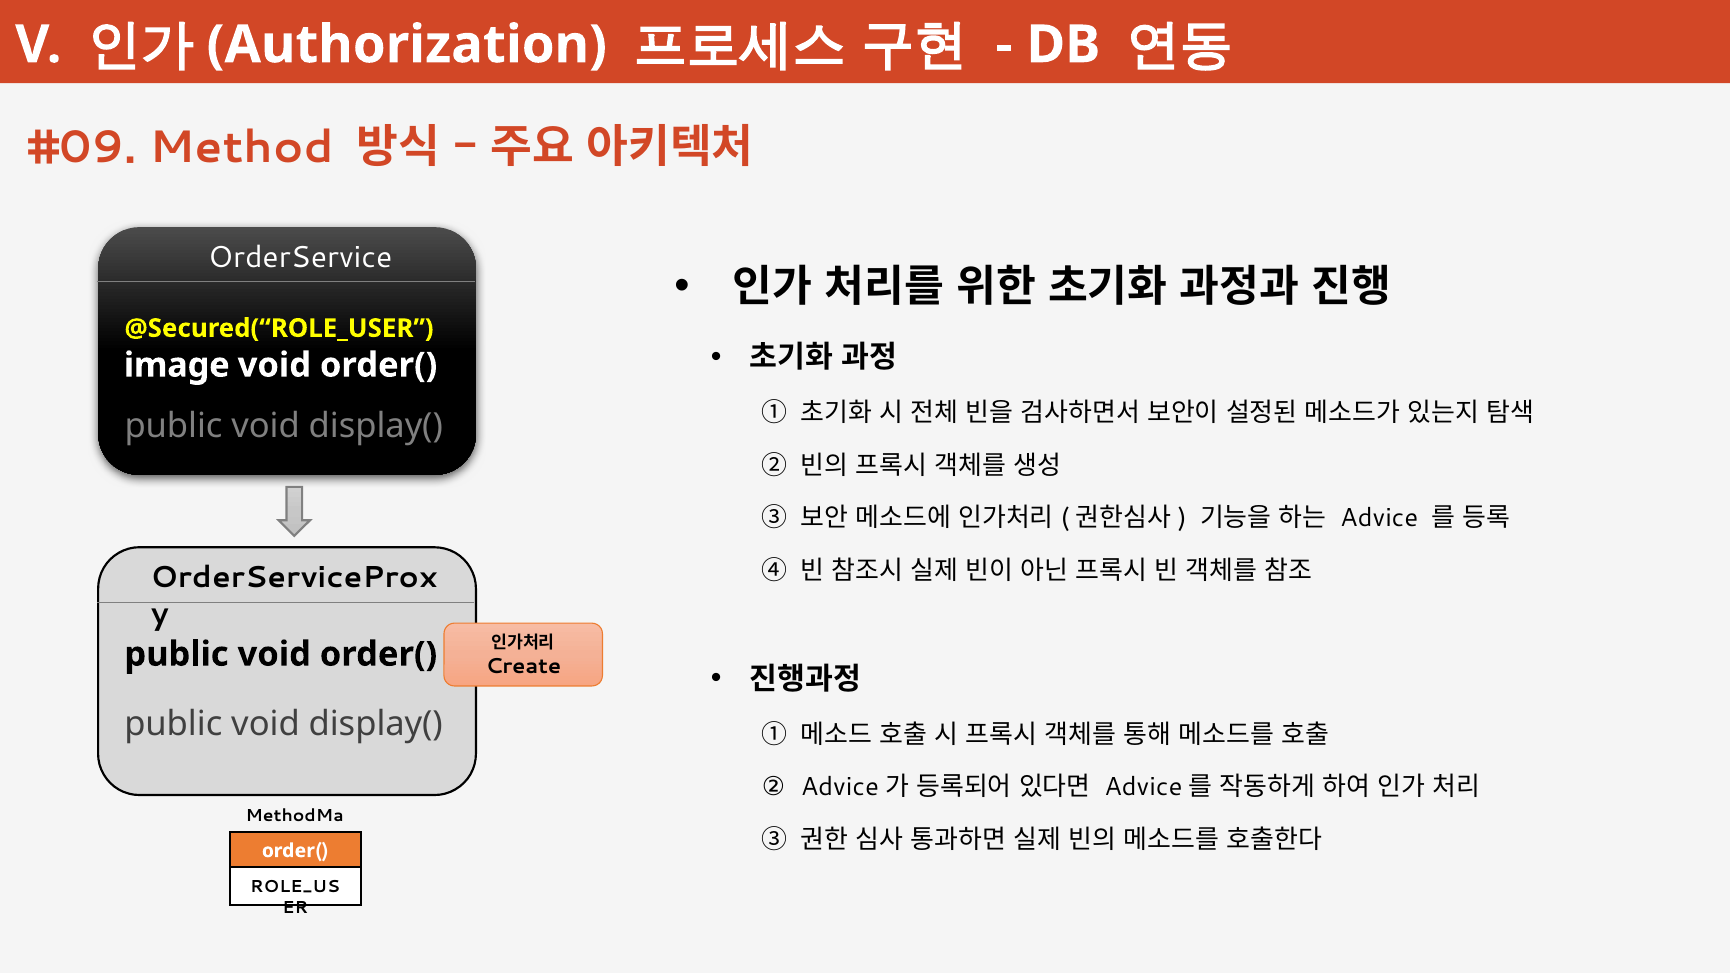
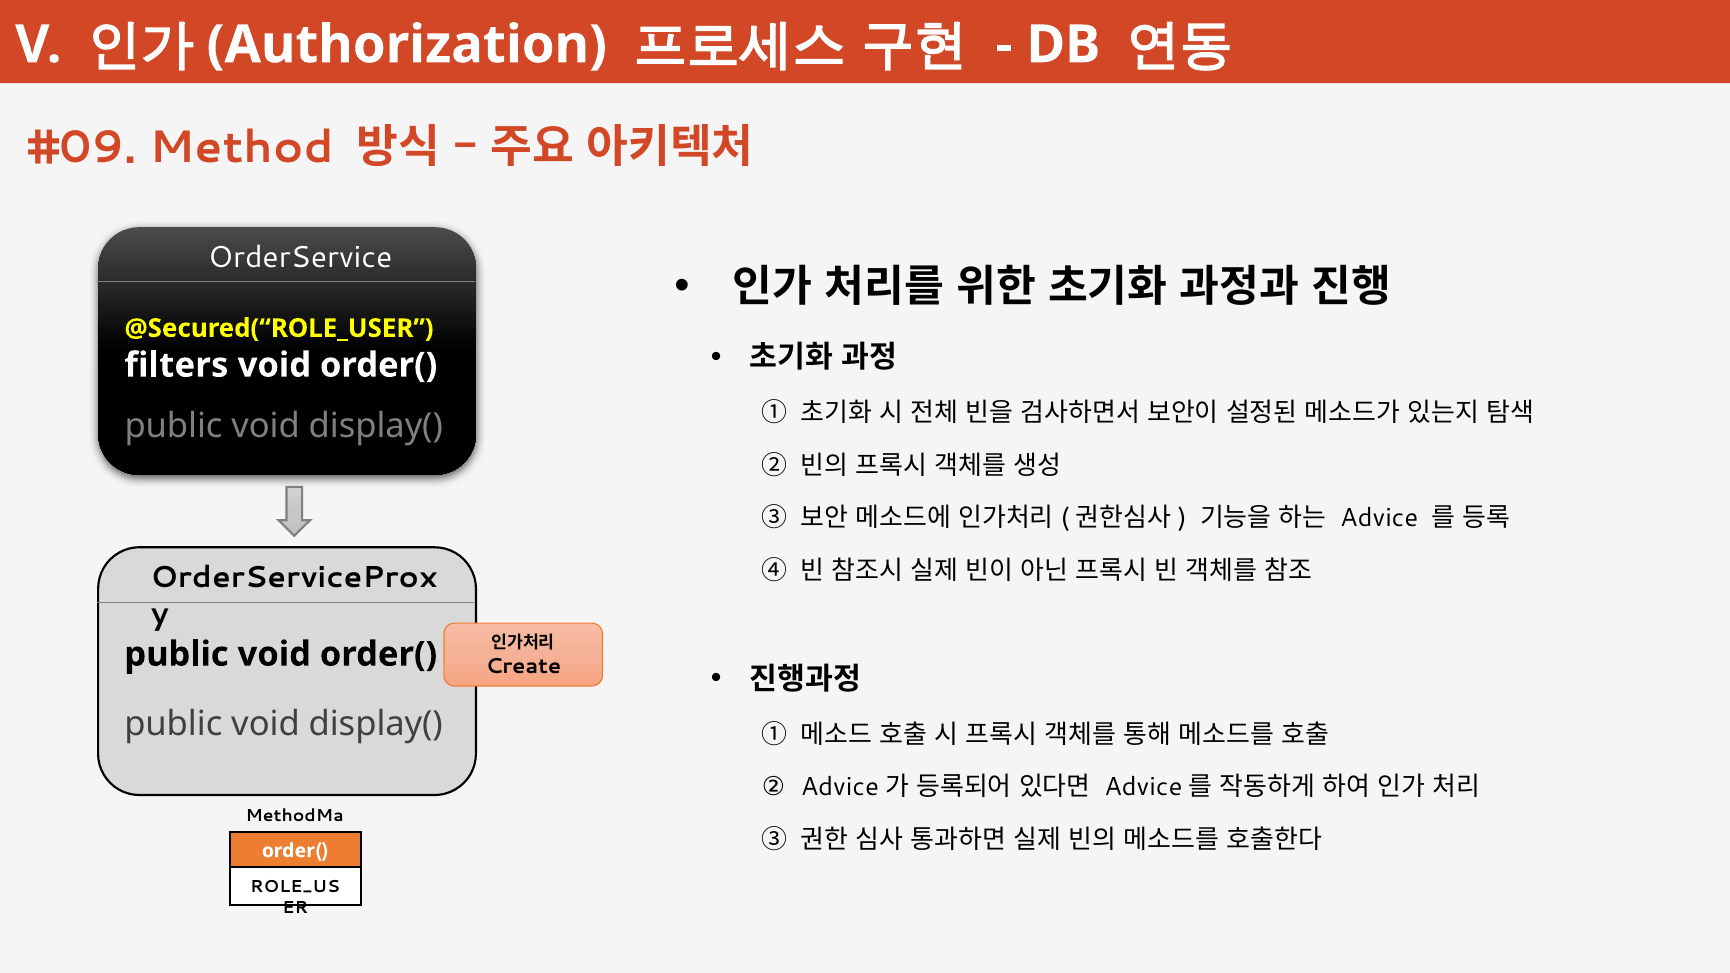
image: image -> filters (176, 365)
